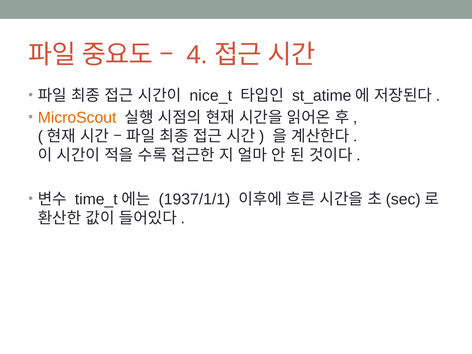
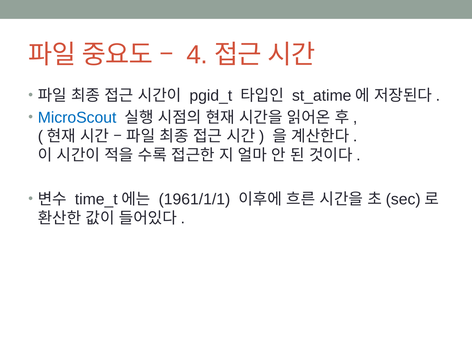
nice_t: nice_t -> pgid_t (211, 96)
MicroScout colour: orange -> blue (77, 118)
1937/1/1: 1937/1/1 -> 1961/1/1 (194, 199)
